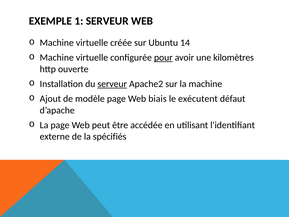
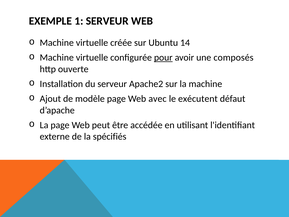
kilomètres: kilomètres -> composés (234, 57)
serveur underline: present -> none (112, 84)
biais: biais -> avec (157, 99)
